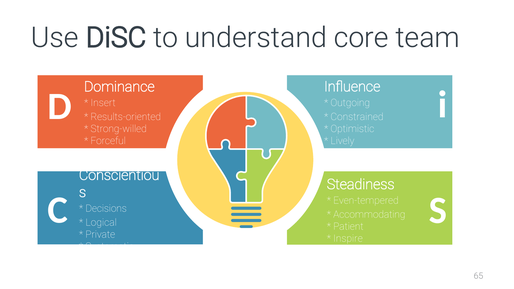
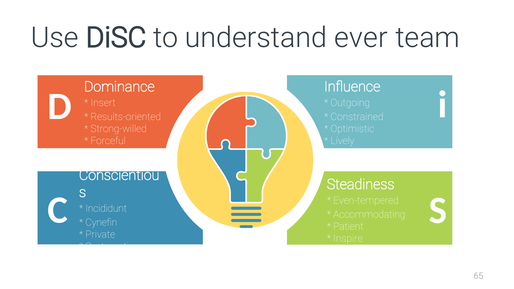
core: core -> ever (361, 38)
Decisions: Decisions -> Incididunt (106, 209)
Logical: Logical -> Cynefin (101, 223)
